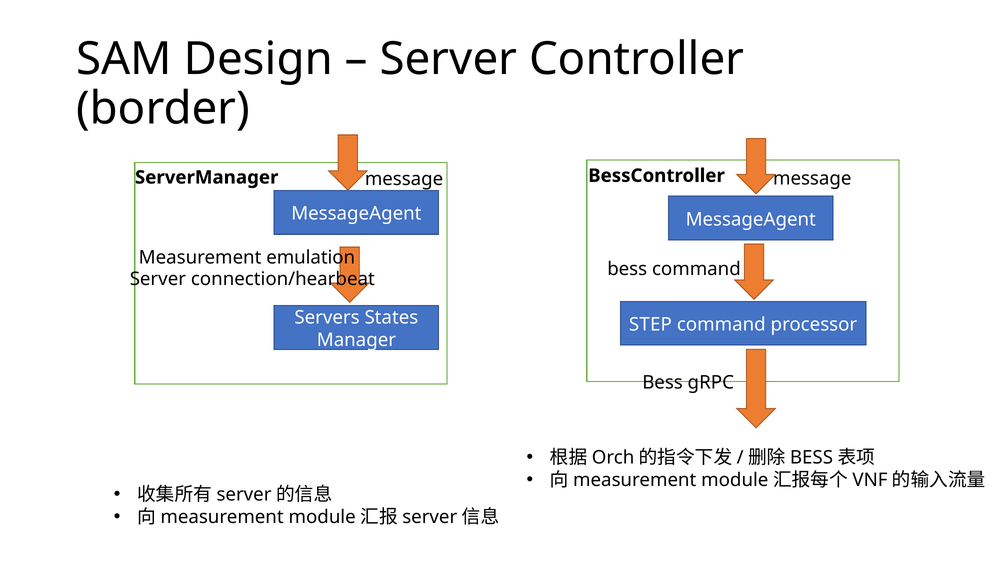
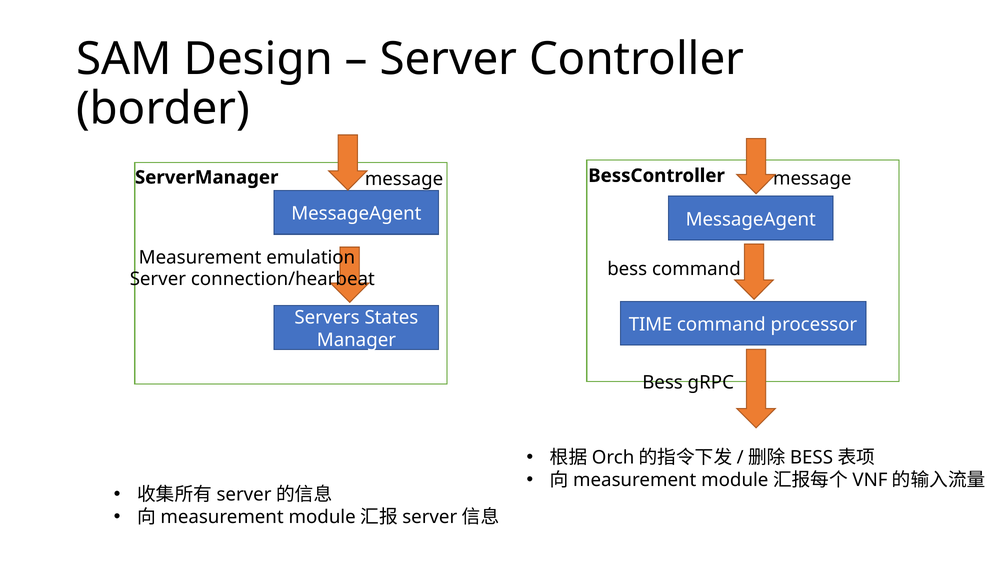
STEP: STEP -> TIME (651, 324)
